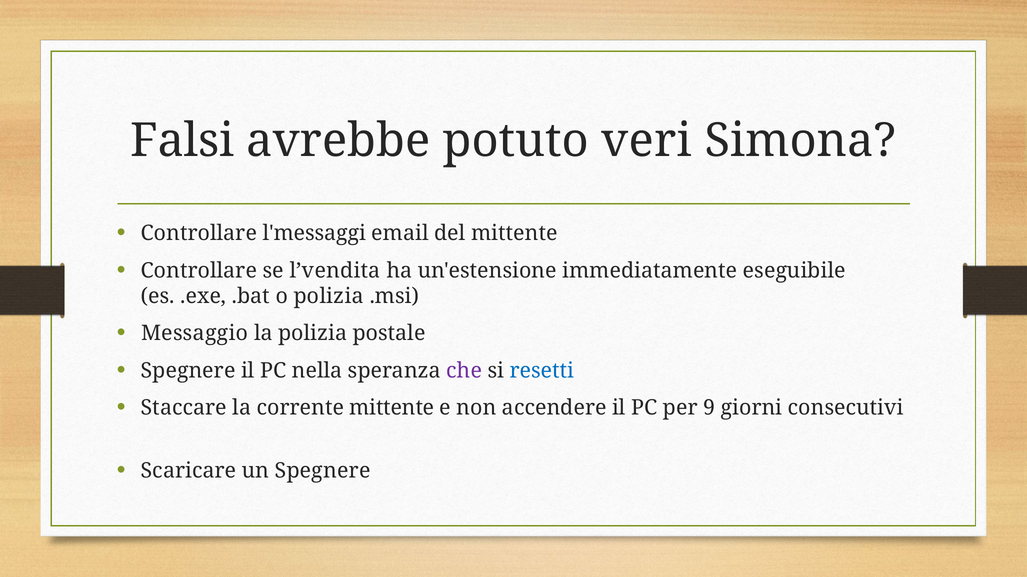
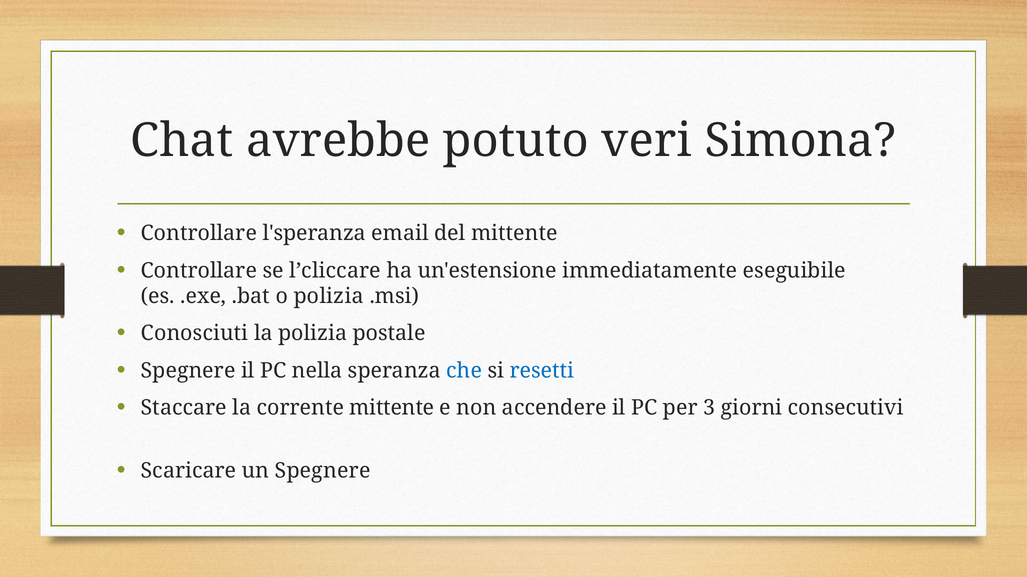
Falsi: Falsi -> Chat (182, 141)
l'messaggi: l'messaggi -> l'speranza (314, 234)
l’vendita: l’vendita -> l’cliccare (335, 271)
Messaggio: Messaggio -> Conosciuti (195, 334)
che colour: purple -> blue (464, 371)
9: 9 -> 3 (709, 408)
